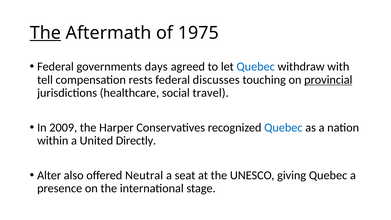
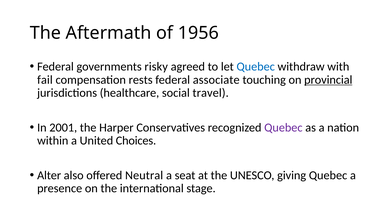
The underline: present -> none (45, 33)
1975: 1975 -> 1956 (198, 33)
days: days -> risky (156, 67)
tell: tell -> fail (45, 80)
discusses: discusses -> associate (216, 80)
2009: 2009 -> 2001 (63, 127)
Quebec colour: blue -> purple (283, 127)
Directly: Directly -> Choices (136, 141)
